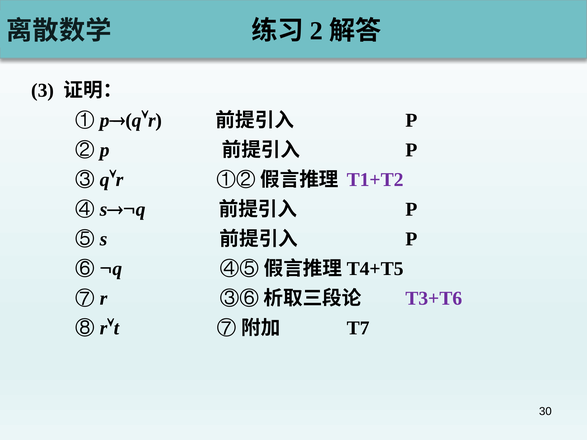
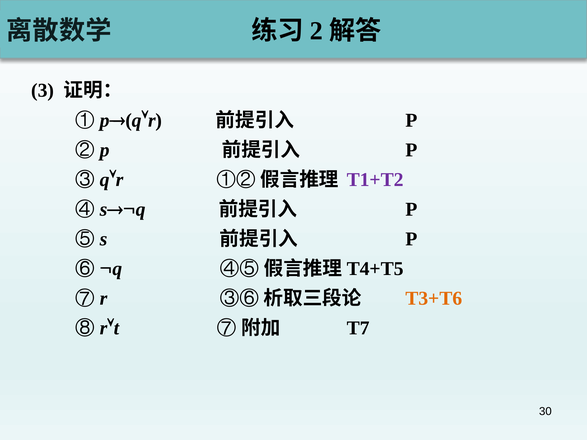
T3+T6 colour: purple -> orange (434, 299)
